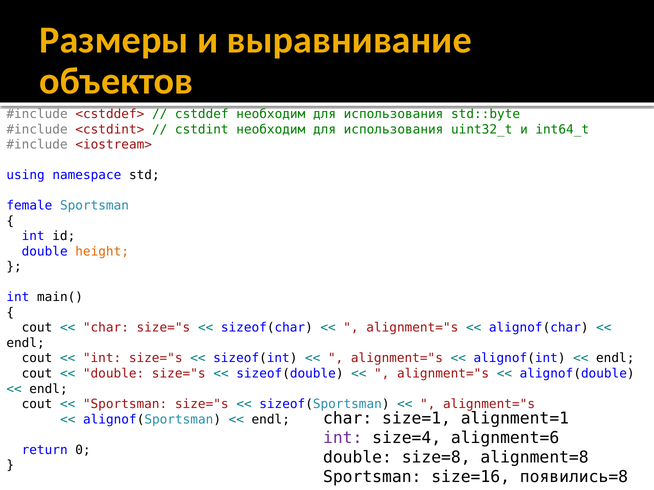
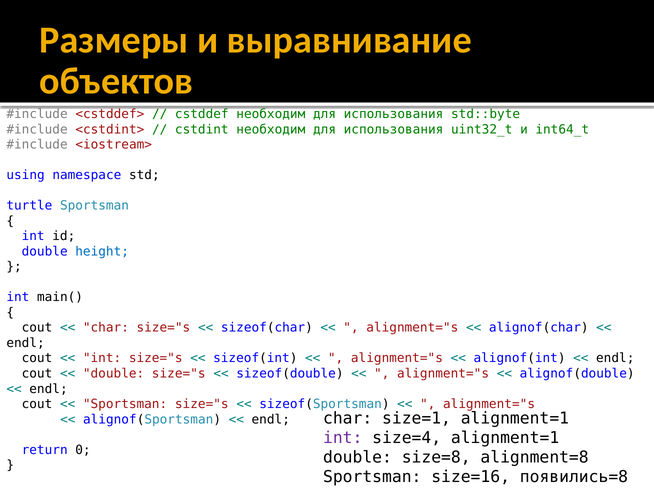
female: female -> turtle (29, 206)
height colour: orange -> blue (102, 252)
size=4 alignment=6: alignment=6 -> alignment=1 (505, 438)
